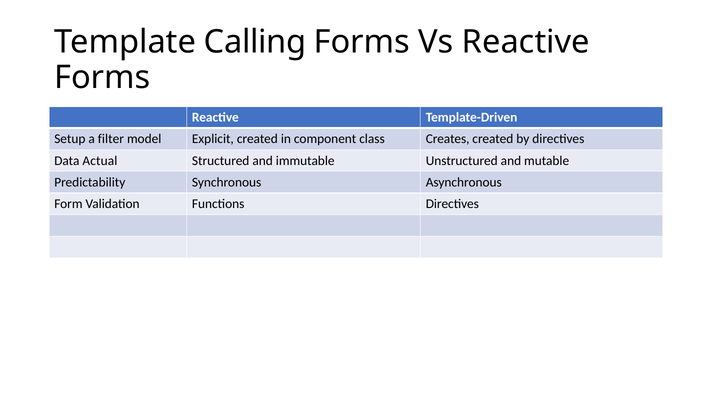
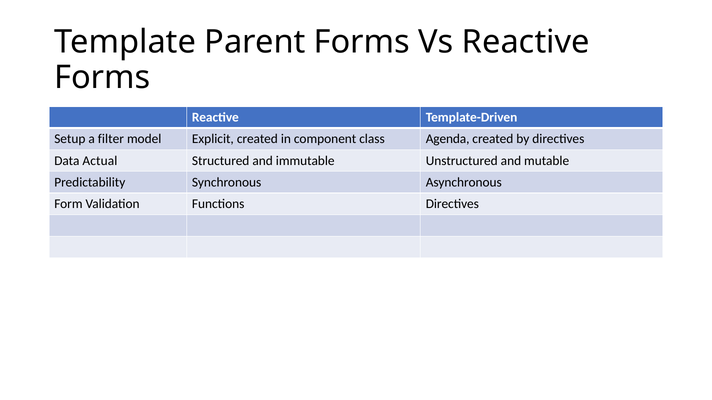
Calling: Calling -> Parent (255, 42)
Creates: Creates -> Agenda (448, 139)
